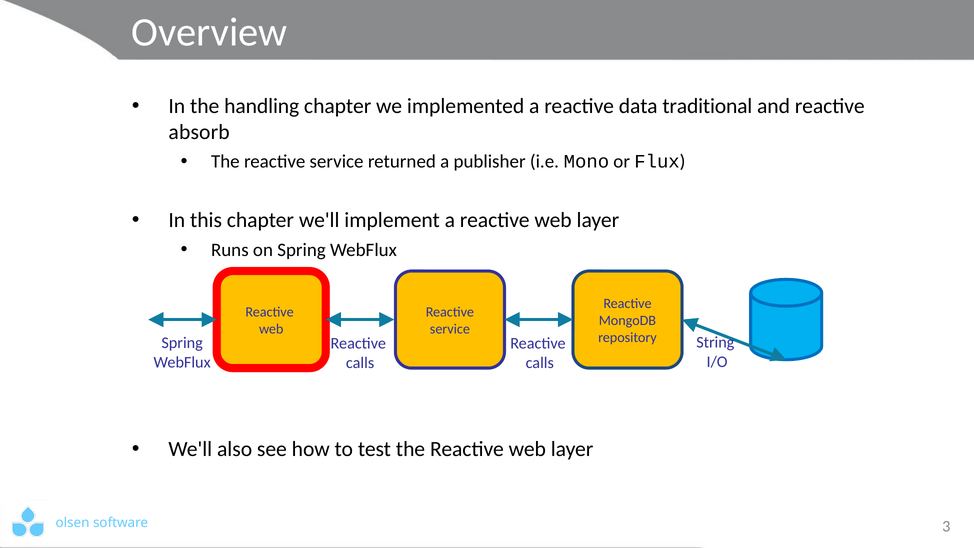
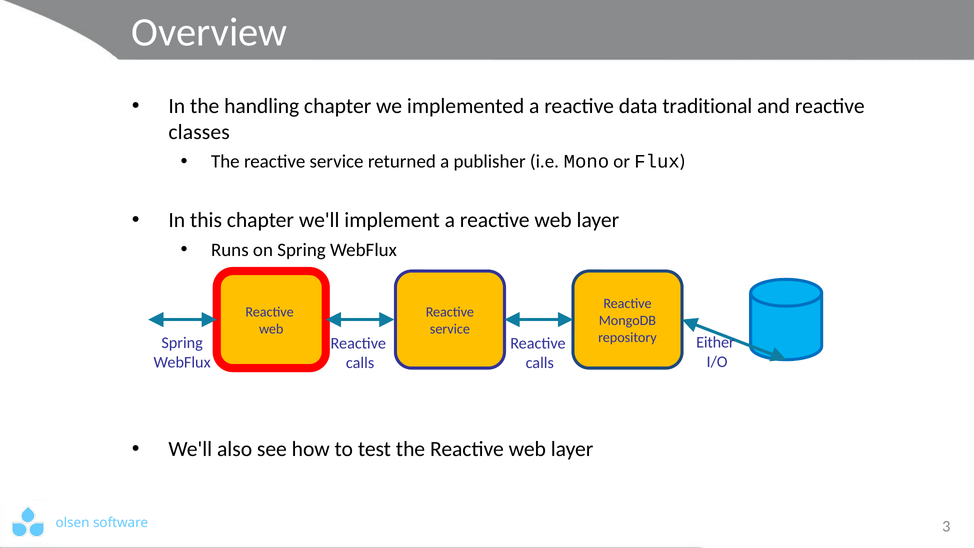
absorb: absorb -> classes (199, 132)
String: String -> Either (715, 342)
